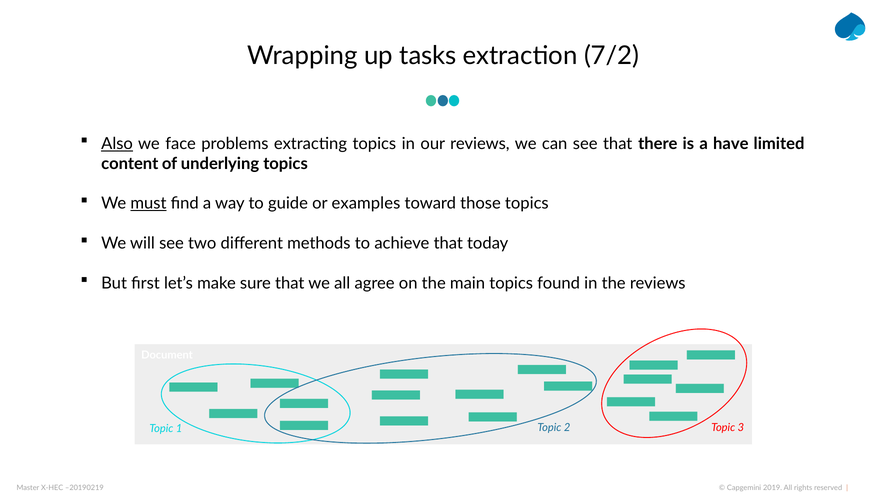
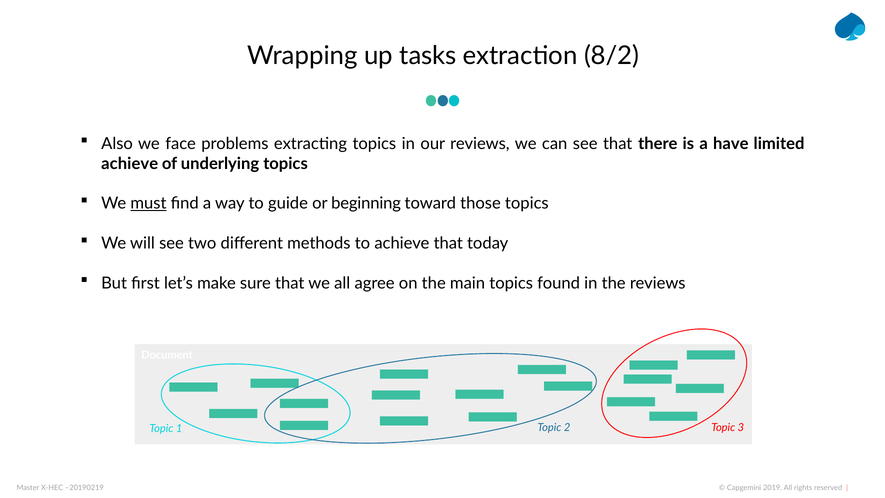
7/2: 7/2 -> 8/2 (612, 56)
Also underline: present -> none (117, 144)
content: content -> achieve (130, 164)
examples: examples -> beginning (366, 203)
